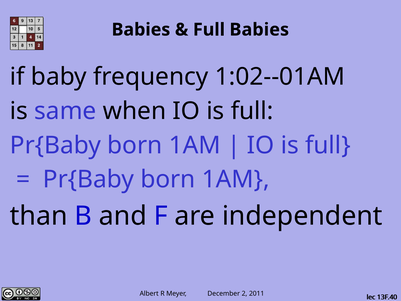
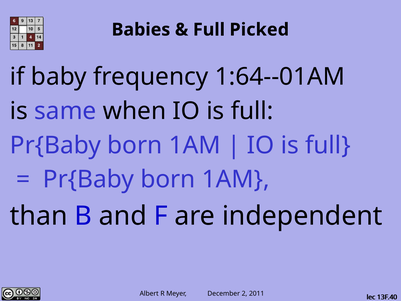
Full Babies: Babies -> Picked (259, 30)
1:02--01AM: 1:02--01AM -> 1:64--01AM (280, 77)
